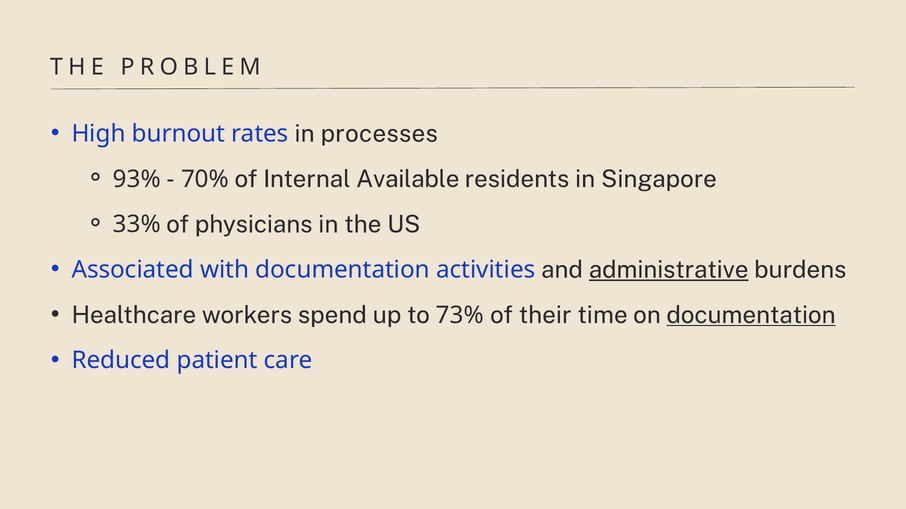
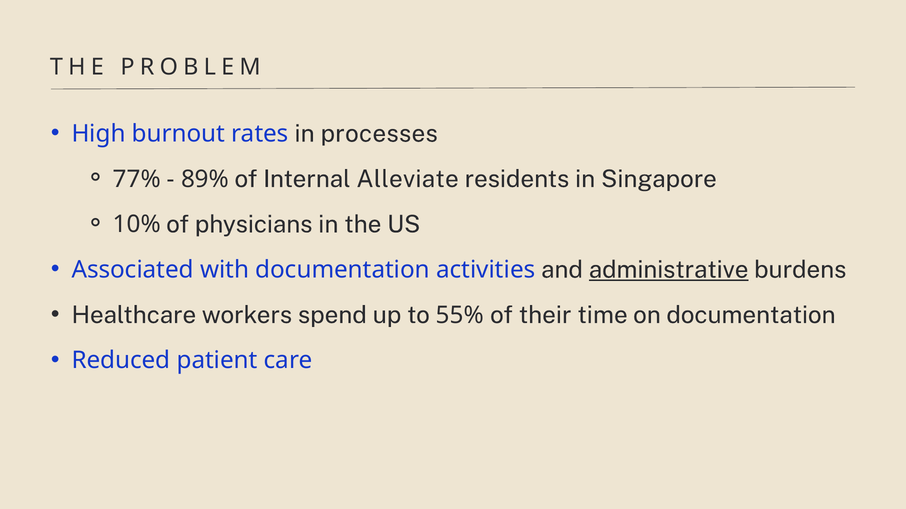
93%: 93% -> 77% (137, 179)
70%: 70% -> 89% (205, 179)
Available: Available -> Alleviate (408, 179)
33%: 33% -> 10% (137, 225)
73%: 73% -> 55% (460, 315)
documentation underline: present -> none (751, 315)
